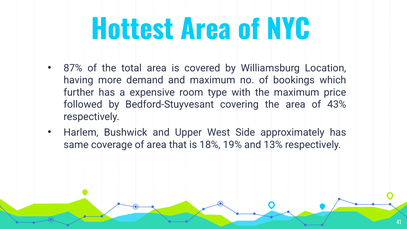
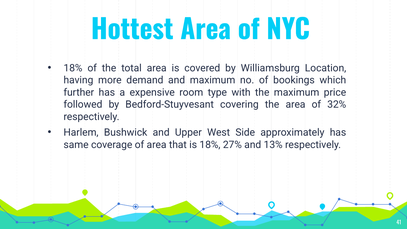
87%: 87% -> 18% (73, 68)
43%: 43% -> 32% (337, 105)
19%: 19% -> 27% (232, 145)
